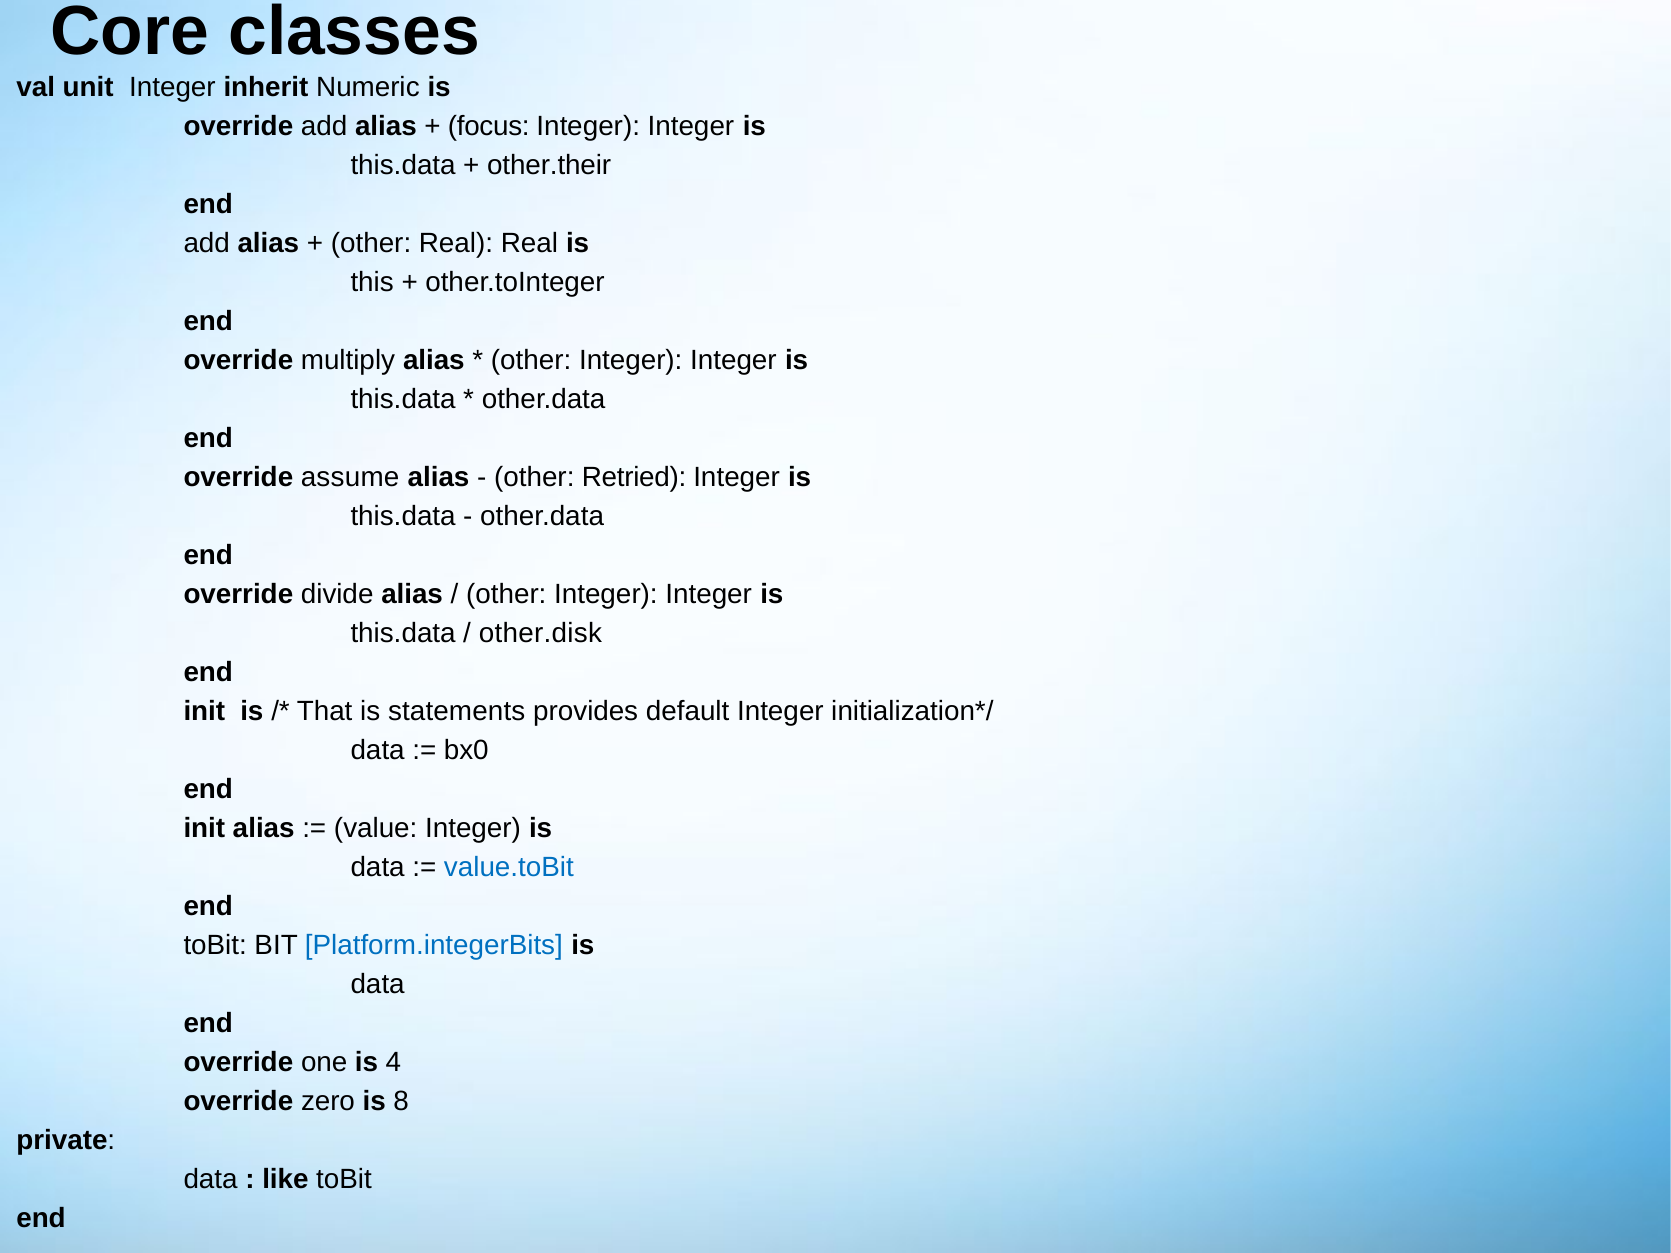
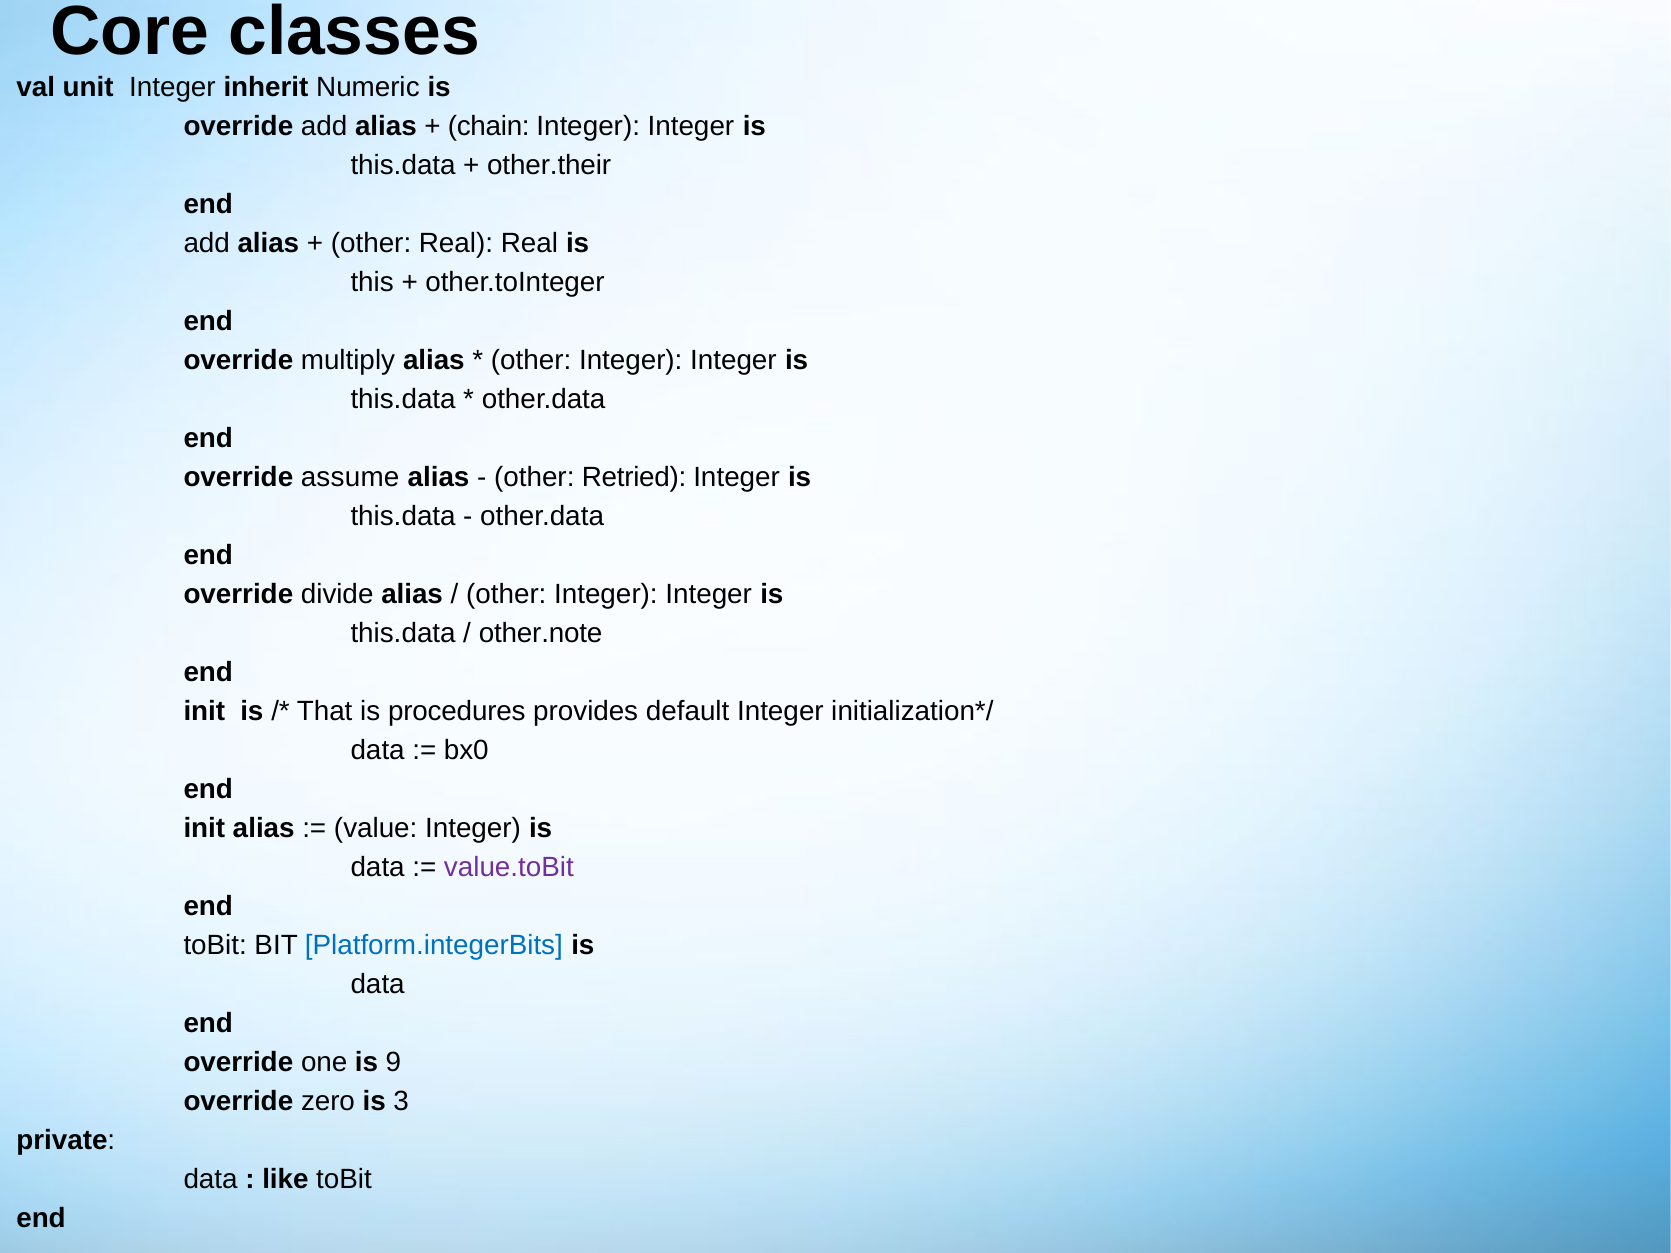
focus: focus -> chain (489, 126)
other.disk: other.disk -> other.note (541, 633)
statements: statements -> procedures (457, 711)
value.toBit colour: blue -> purple (509, 867)
4: 4 -> 9 (393, 1062)
8: 8 -> 3 (401, 1101)
